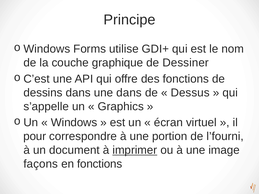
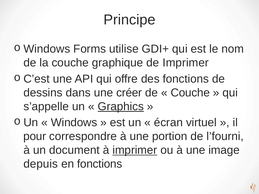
de Dessiner: Dessiner -> Imprimer (186, 63)
une dans: dans -> créer (129, 93)
Dessus: Dessus -> Couche (190, 93)
Graphics underline: none -> present (121, 107)
façons: façons -> depuis (41, 164)
